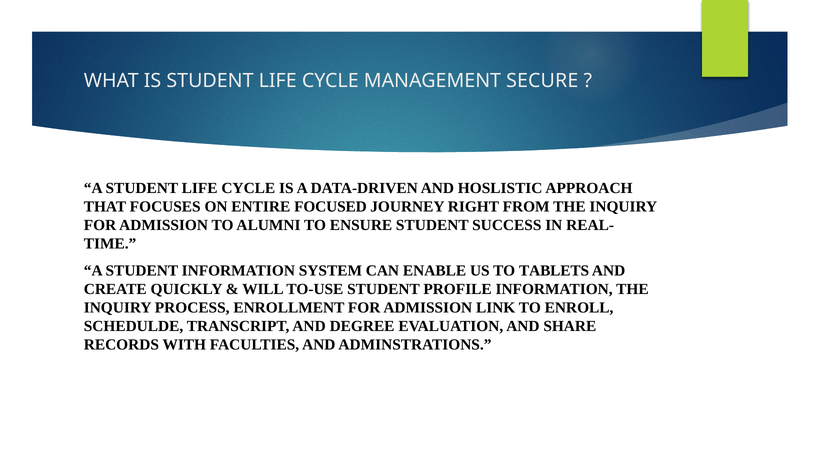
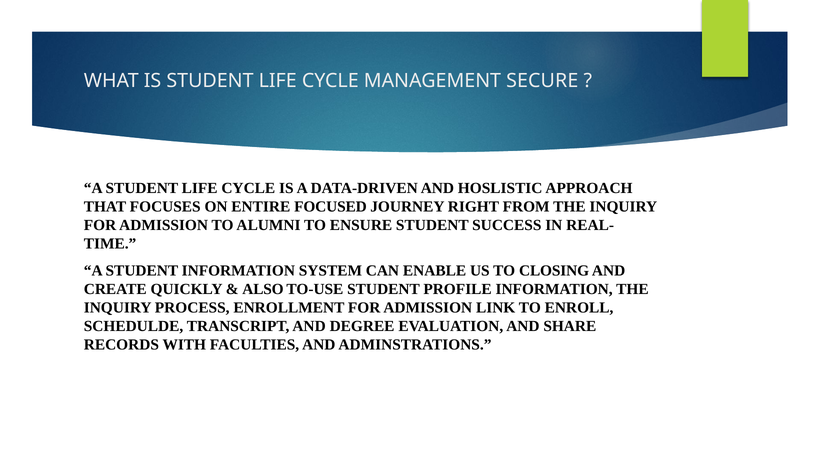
TABLETS: TABLETS -> CLOSING (554, 271)
WILL: WILL -> ALSO (263, 289)
